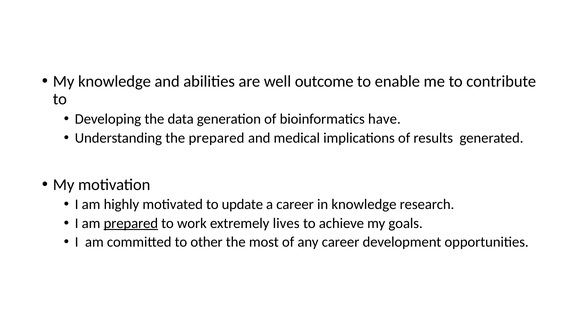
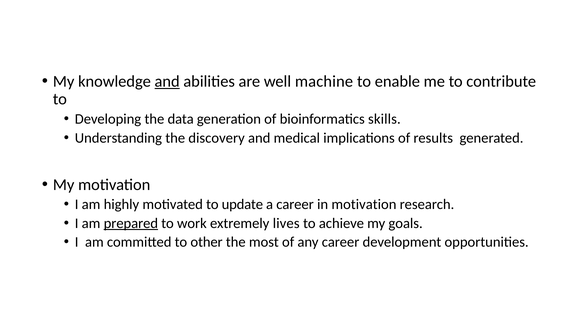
and underline: none -> present (167, 81)
outcome: outcome -> machine (324, 81)
have: have -> skills (384, 119)
the prepared: prepared -> discovery (217, 138)
in knowledge: knowledge -> motivation (364, 204)
